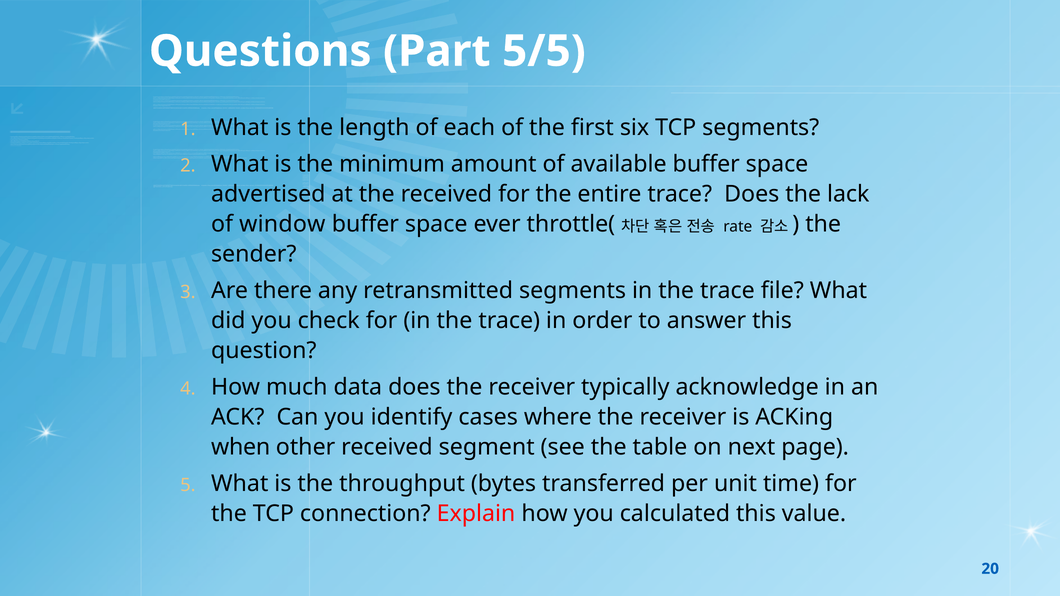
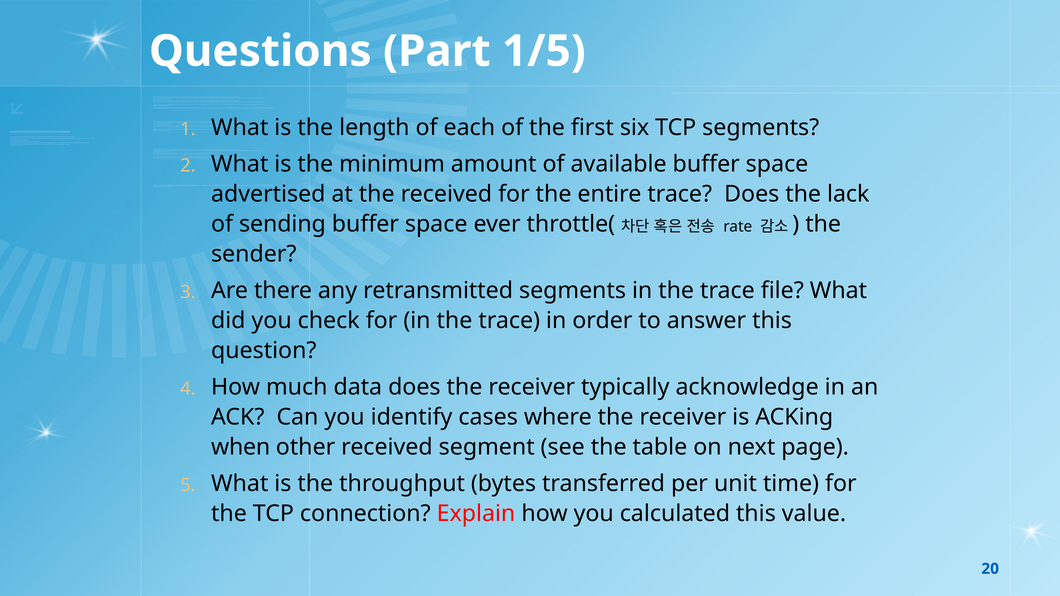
5/5: 5/5 -> 1/5 (544, 51)
window: window -> sending (282, 224)
